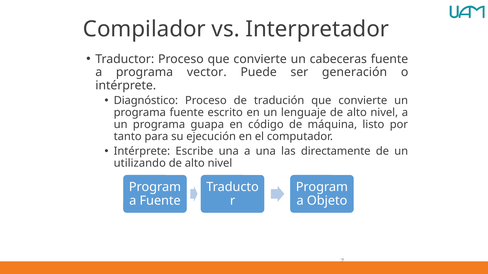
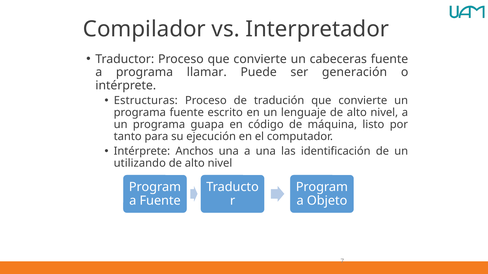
vector: vector -> llamar (207, 72)
Diagnóstico: Diagnóstico -> Estructuras (146, 101)
Escribe: Escribe -> Anchos (194, 151)
directamente: directamente -> identificación (336, 151)
